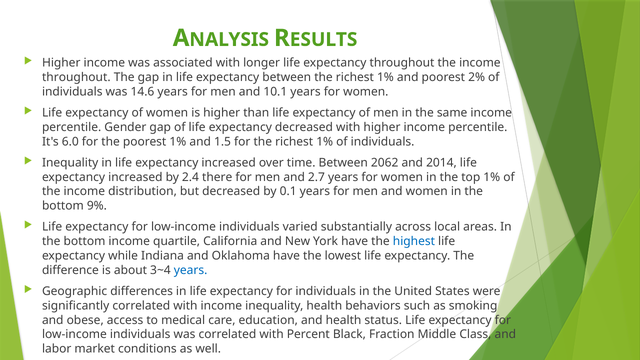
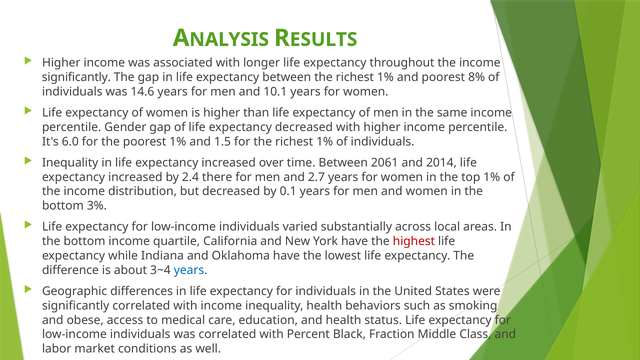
throughout: throughout -> significantly (76, 77)
2%: 2% -> 8% (477, 77)
2062: 2062 -> 2061 (385, 163)
9%: 9% -> 3% (97, 206)
highest colour: blue -> red (414, 241)
